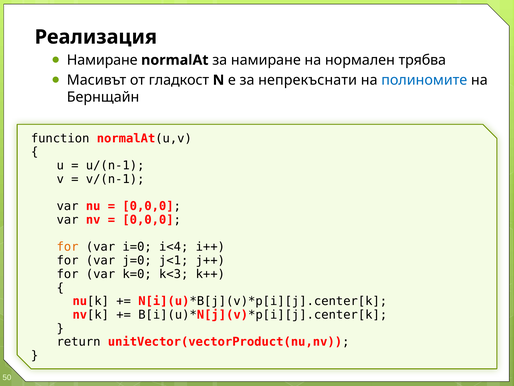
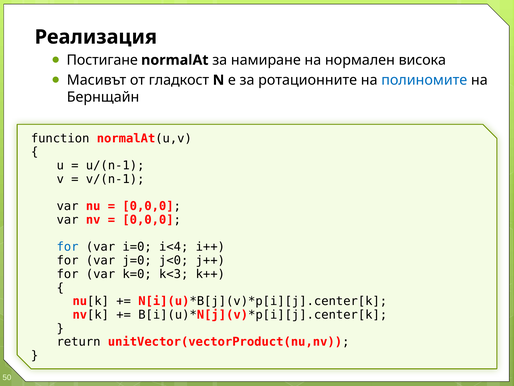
Намиране: Намиране -> Постигане (102, 60)
трябва: трябва -> висока (422, 60)
непрекъснати: непрекъснати -> ротационните (308, 80)
for colour: orange -> blue (68, 247)
j<1: j<1 -> j<0 (174, 260)
